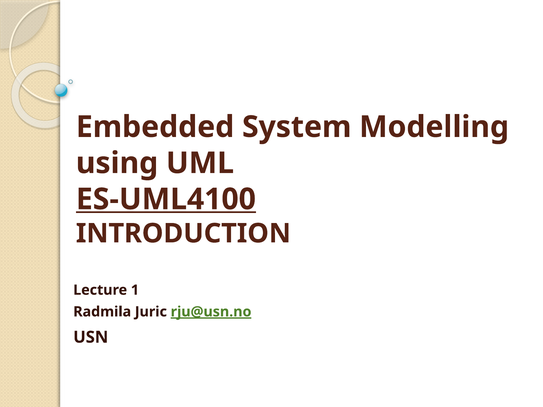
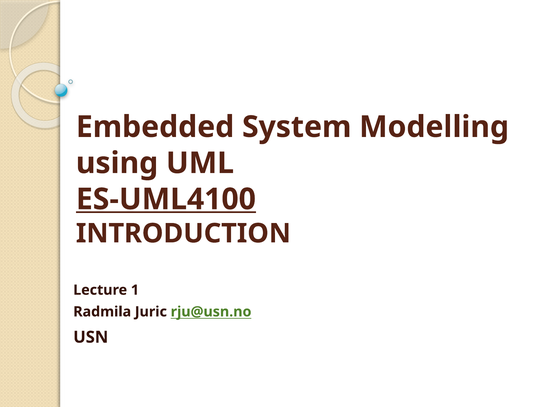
rju@usn.no underline: present -> none (211, 312)
